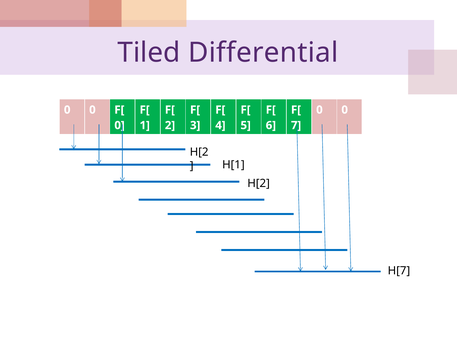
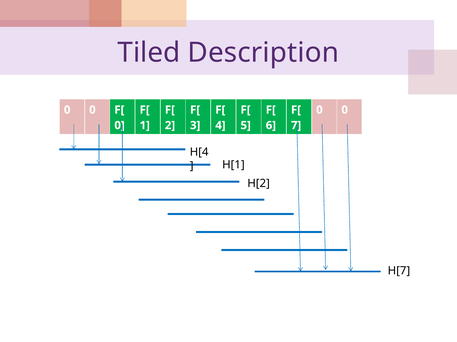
Differential: Differential -> Description (263, 53)
H[2: H[2 -> H[4 (199, 152)
